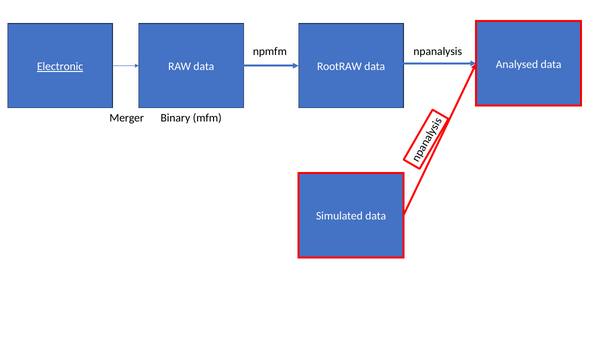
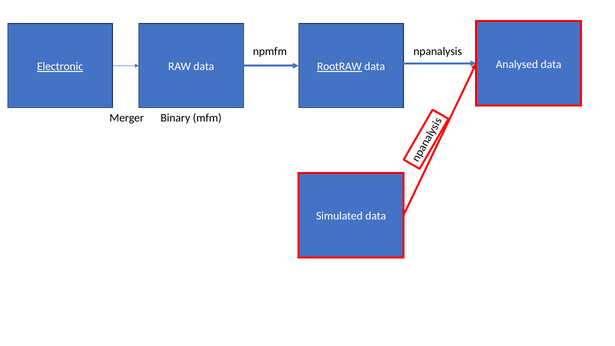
RootRAW underline: none -> present (339, 67)
